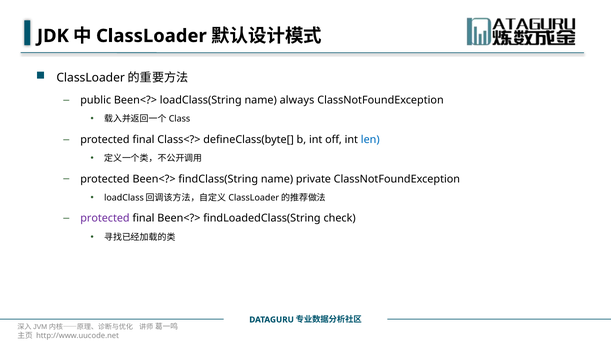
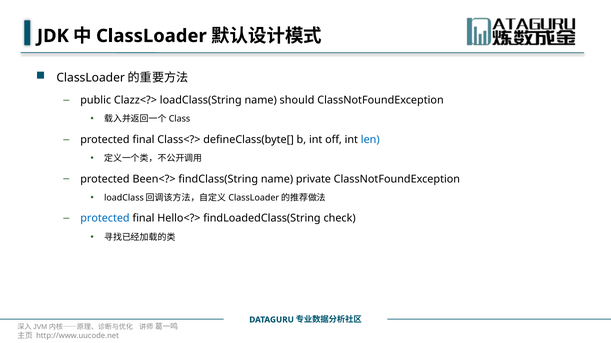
public Been<?>: Been<?> -> Clazz<?> (135, 100)
always: always -> should (297, 100)
protected colour: purple -> blue (105, 219)
final Been<?>: Been<?> -> Hello<?> (179, 219)
